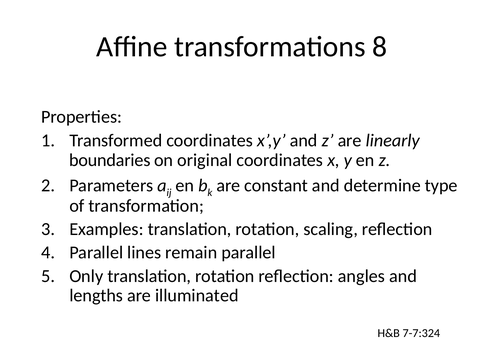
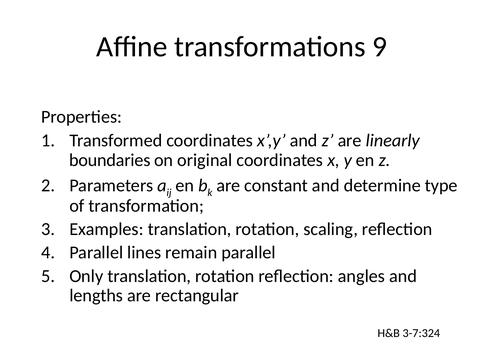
8: 8 -> 9 (380, 47)
illuminated: illuminated -> rectangular (197, 296)
7-7:324: 7-7:324 -> 3-7:324 (421, 333)
